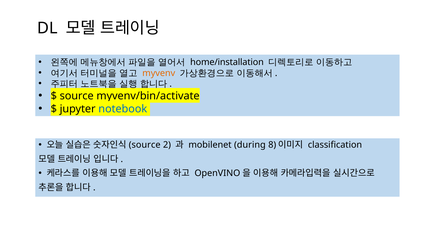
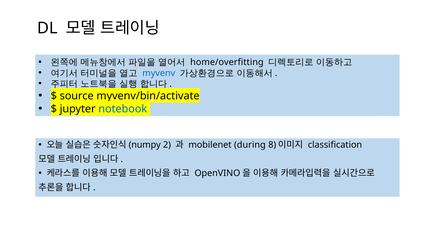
home/installation: home/installation -> home/overfitting (227, 62)
myvenv colour: orange -> blue (159, 73)
source: source -> numpy (145, 145)
